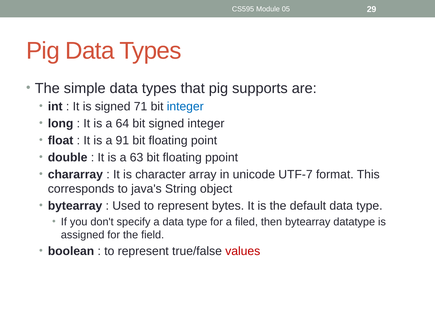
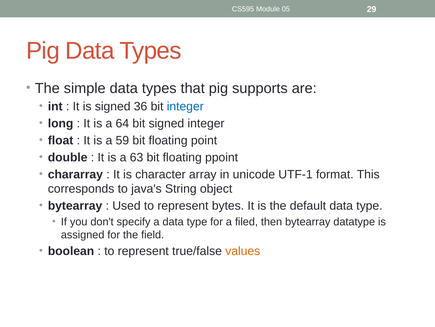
71: 71 -> 36 (141, 106)
91: 91 -> 59 (122, 140)
UTF-7: UTF-7 -> UTF-1 (296, 174)
values colour: red -> orange (243, 251)
